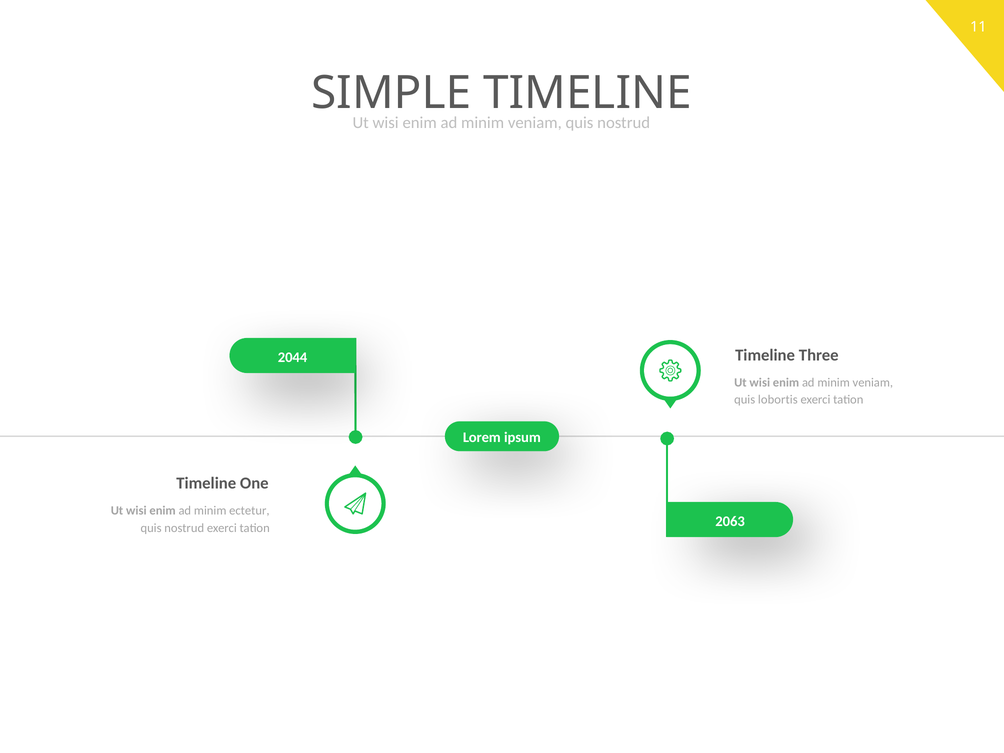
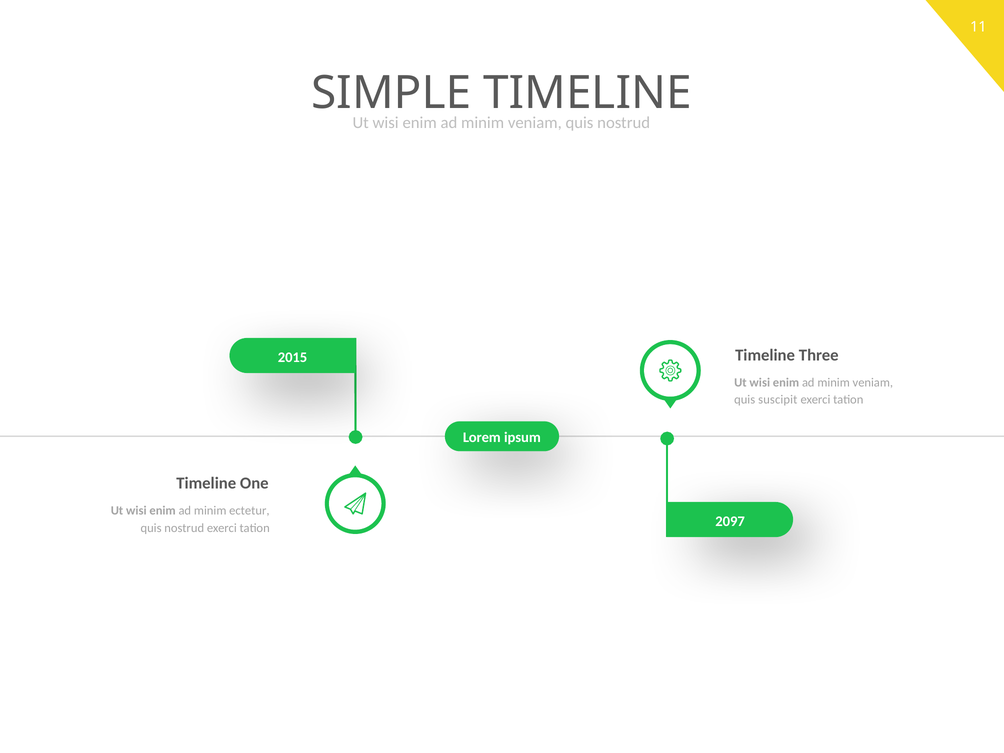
2044: 2044 -> 2015 (293, 358)
lobortis: lobortis -> suscipit (778, 400)
2063: 2063 -> 2097 (730, 522)
